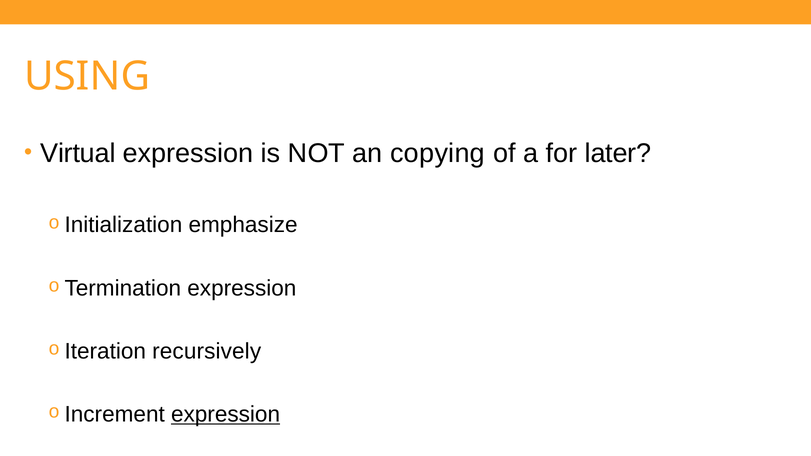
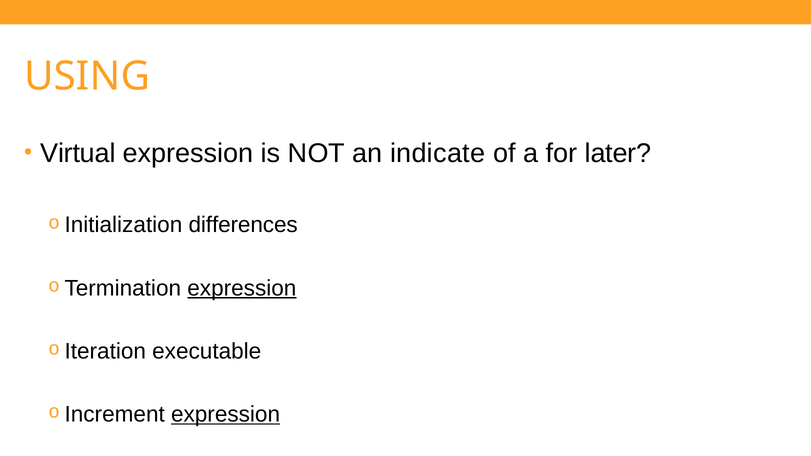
copying: copying -> indicate (438, 153)
emphasize: emphasize -> differences (243, 225)
expression underline: none -> present (242, 288)
recursively: recursively -> executable (207, 351)
